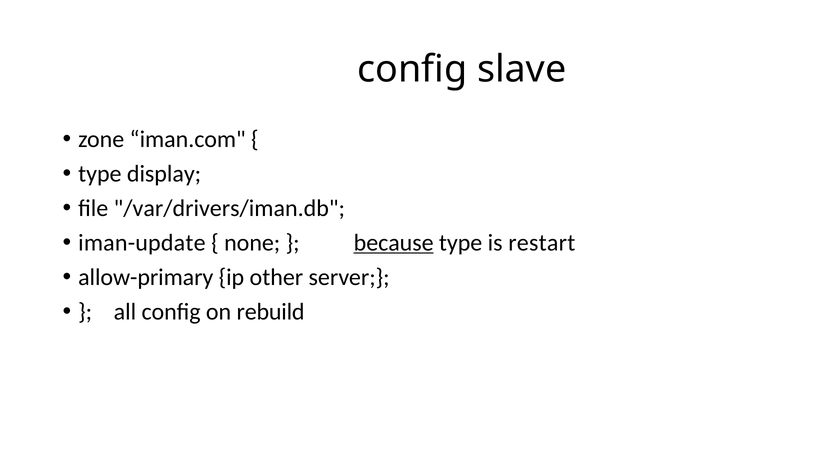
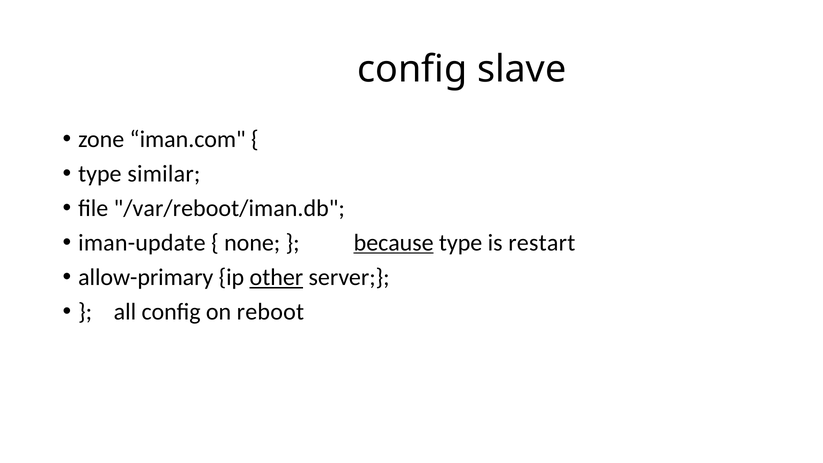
display: display -> similar (164, 174)
/var/drivers/iman.db: /var/drivers/iman.db -> /var/reboot/iman.db (229, 208)
other underline: none -> present (276, 277)
rebuild: rebuild -> reboot (270, 312)
